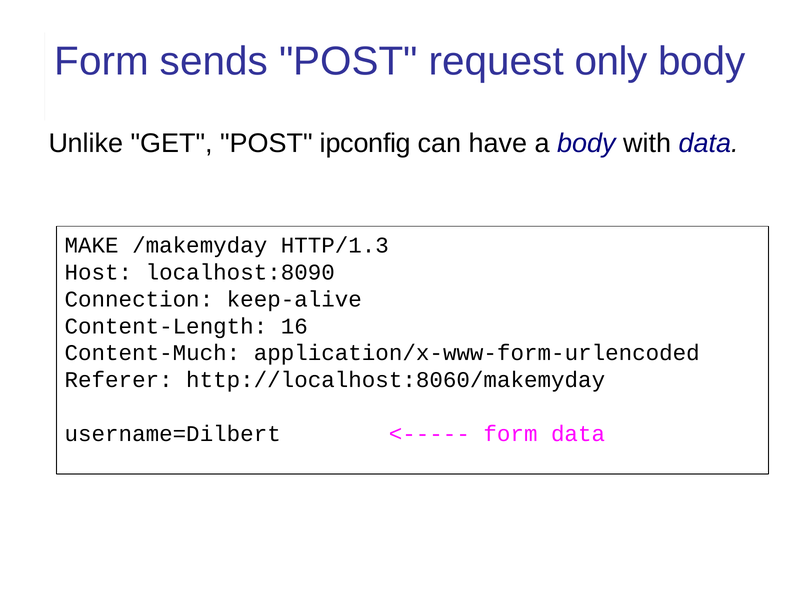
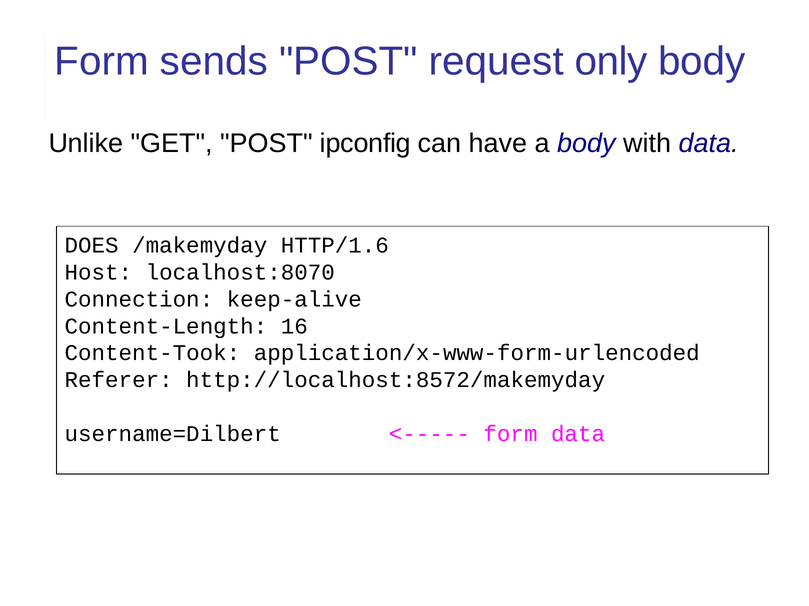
MAKE: MAKE -> DOES (92, 246)
HTTP/1.3: HTTP/1.3 -> HTTP/1.6 (335, 246)
localhost:8090: localhost:8090 -> localhost:8070 (240, 273)
Content-Much: Content-Much -> Content-Took (152, 354)
http://localhost:8060/makemyday: http://localhost:8060/makemyday -> http://localhost:8572/makemyday (396, 380)
